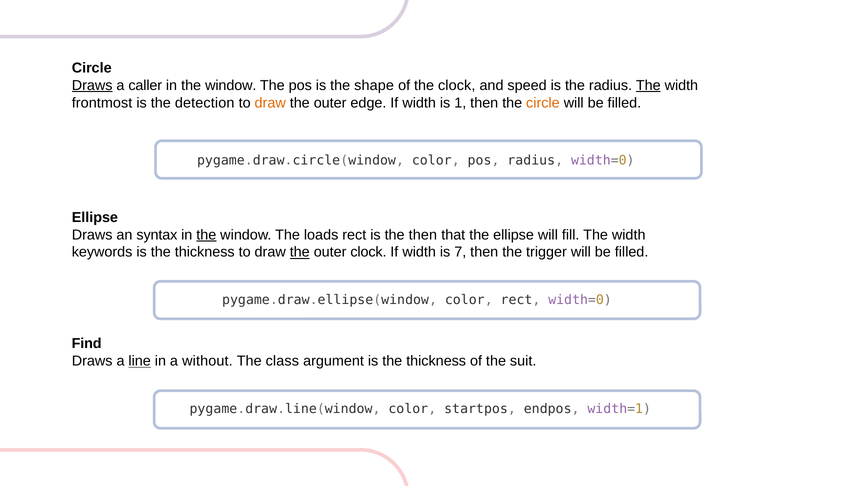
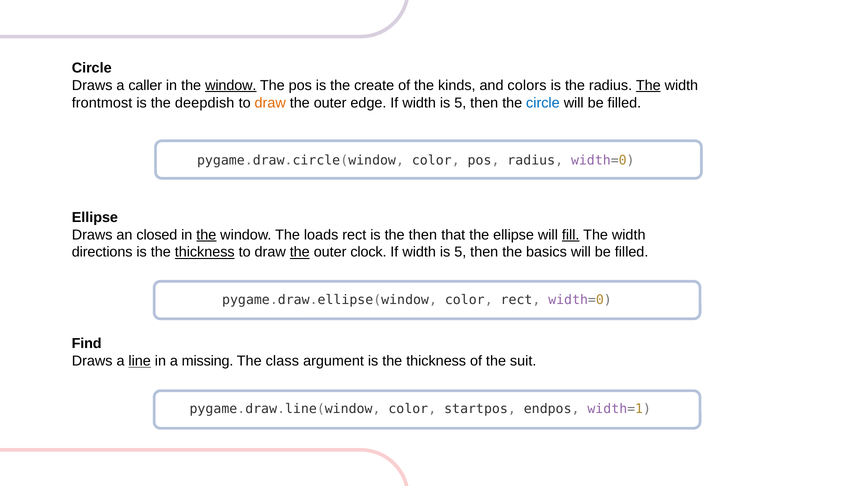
Draws underline: present -> none (92, 85)
window underline: none -> present (231, 85)
shape: shape -> create (374, 85)
the clock: clock -> kinds (457, 85)
speed: speed -> colors (527, 85)
detection: detection -> deepdish (205, 103)
1: 1 -> 5 (460, 103)
circle colour: orange -> blue (543, 103)
syntax: syntax -> closed (157, 235)
fill underline: none -> present (571, 235)
keywords: keywords -> directions (102, 252)
thickness underline: none -> present (205, 252)
7: 7 -> 5 (460, 252)
trigger: trigger -> basics (546, 252)
without: without -> missing (208, 361)
